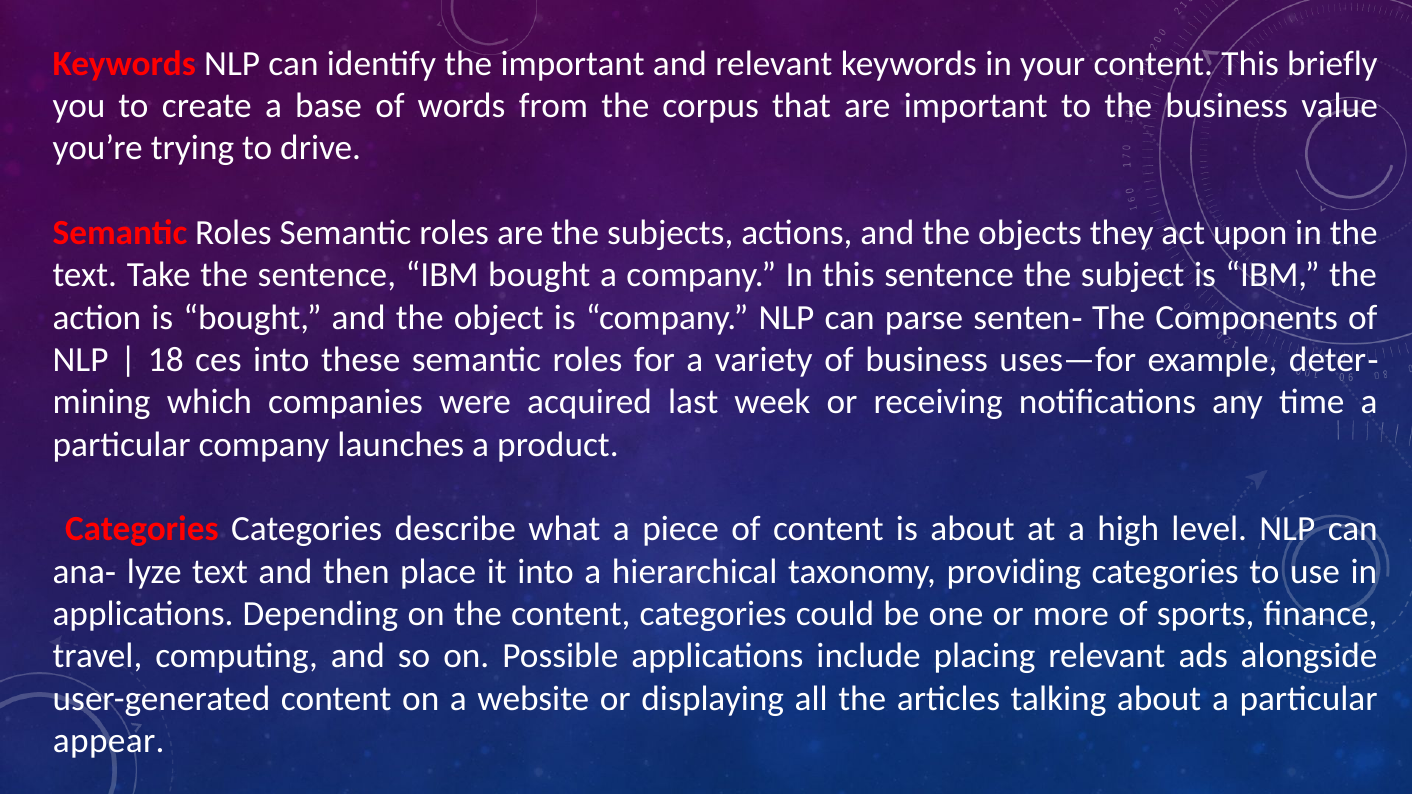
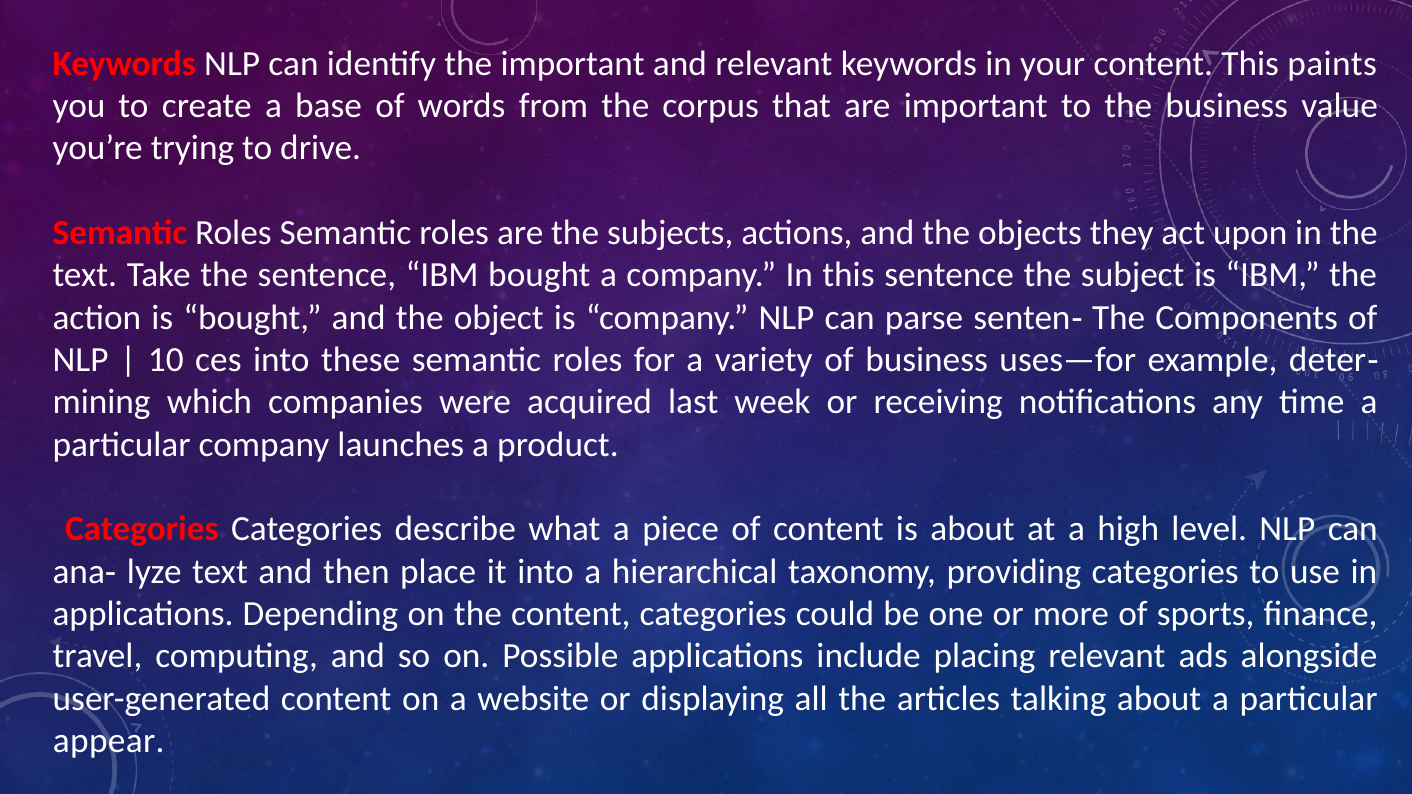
briefly: briefly -> paints (1332, 63)
18: 18 -> 10 (166, 360)
